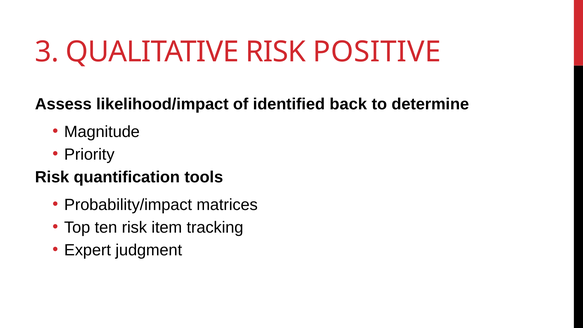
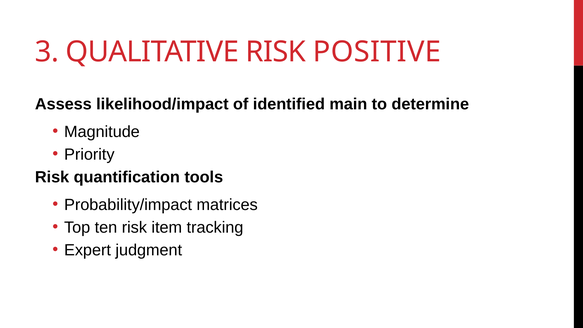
back: back -> main (348, 104)
